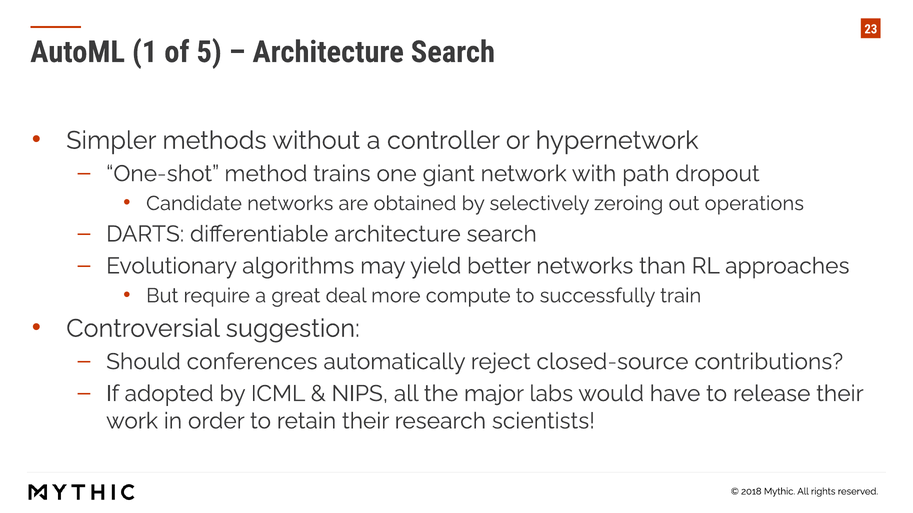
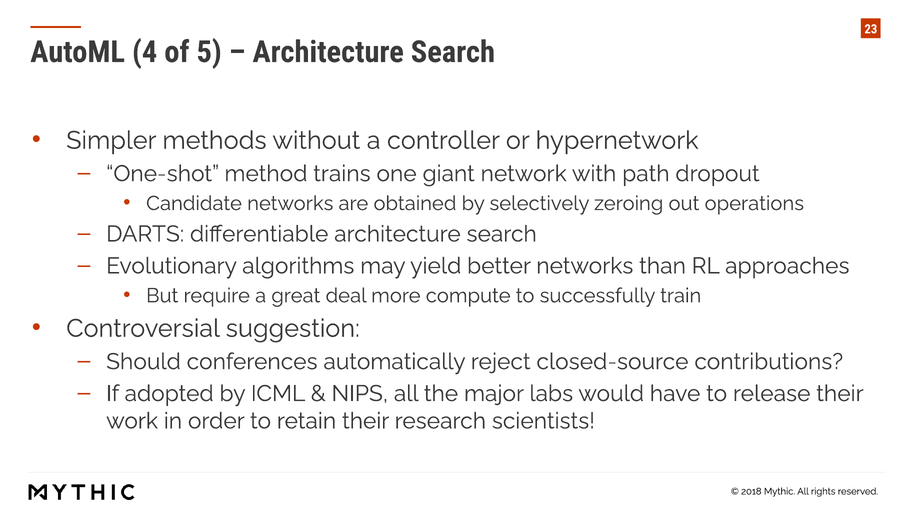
1: 1 -> 4 (145, 52)
